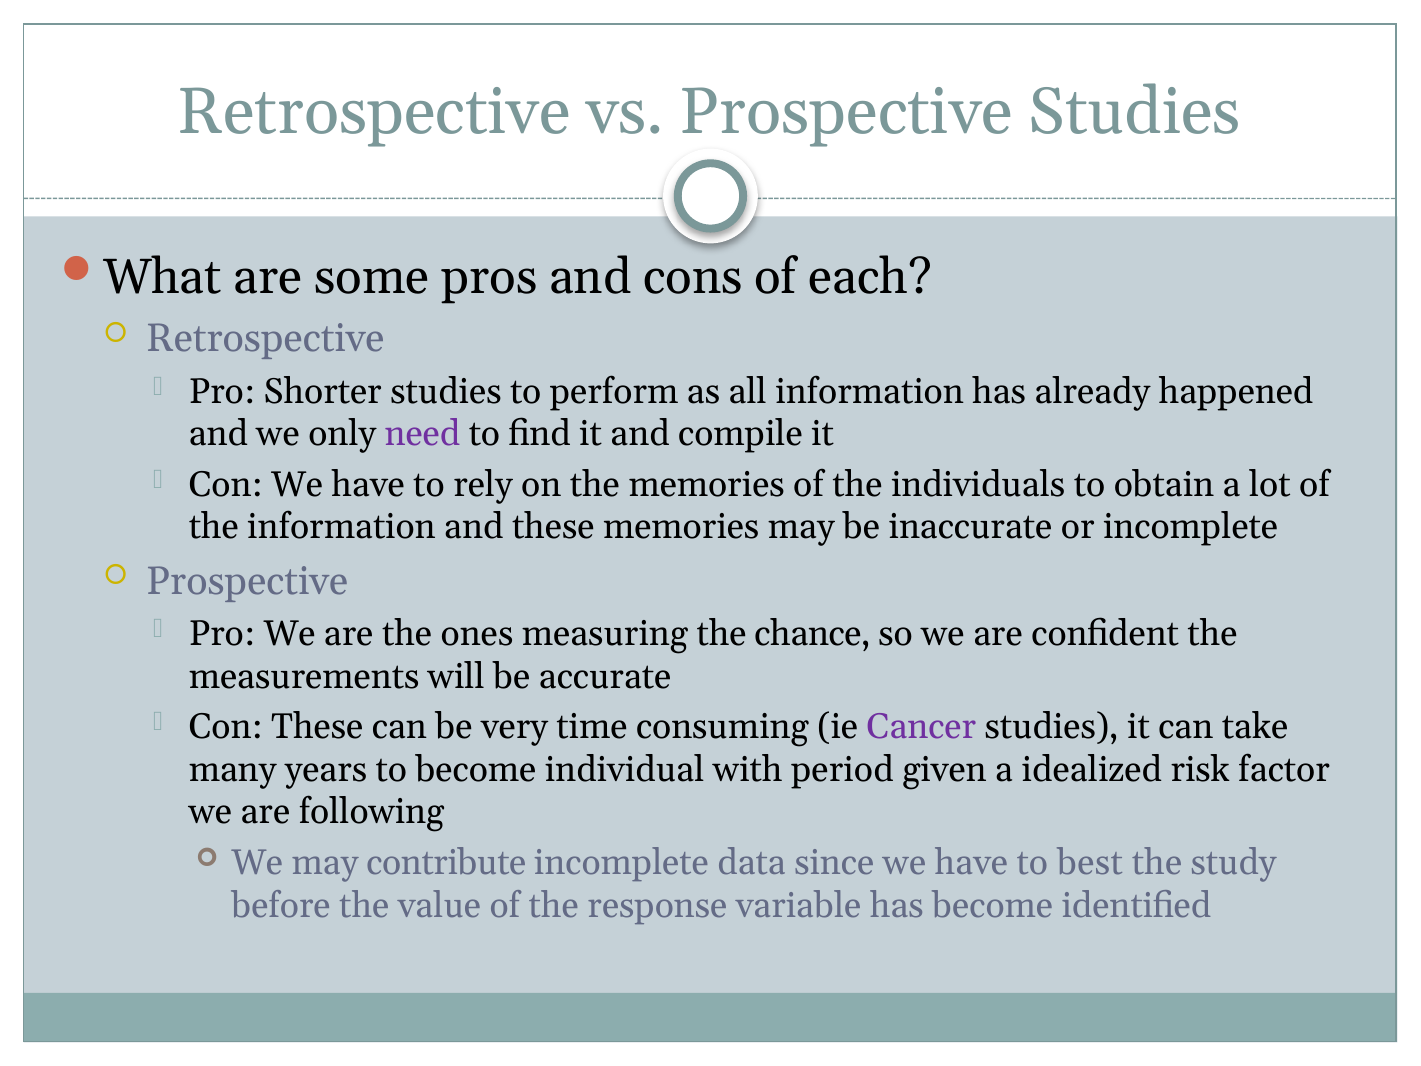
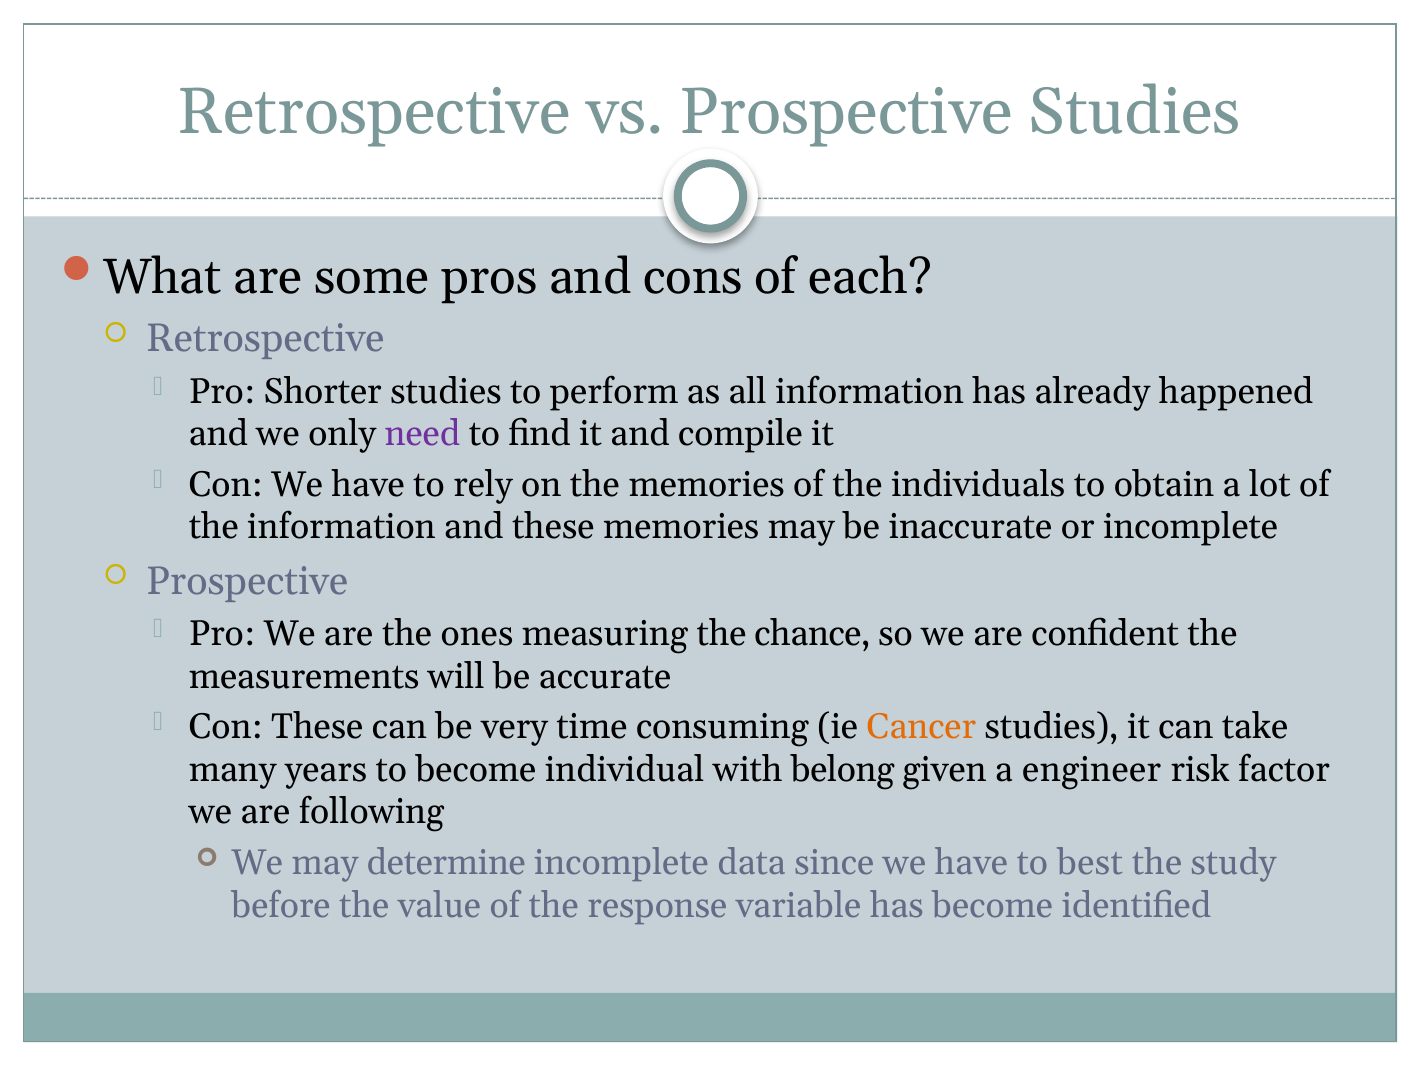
Cancer colour: purple -> orange (921, 727)
period: period -> belong (843, 769)
idealized: idealized -> engineer (1092, 769)
contribute: contribute -> determine (446, 863)
